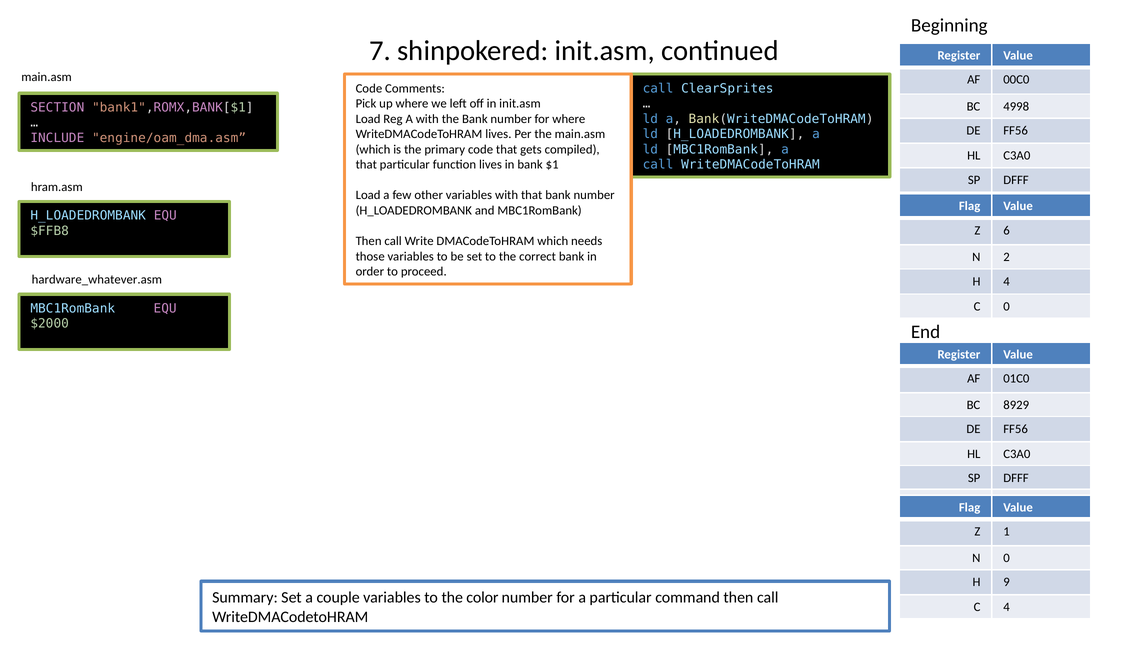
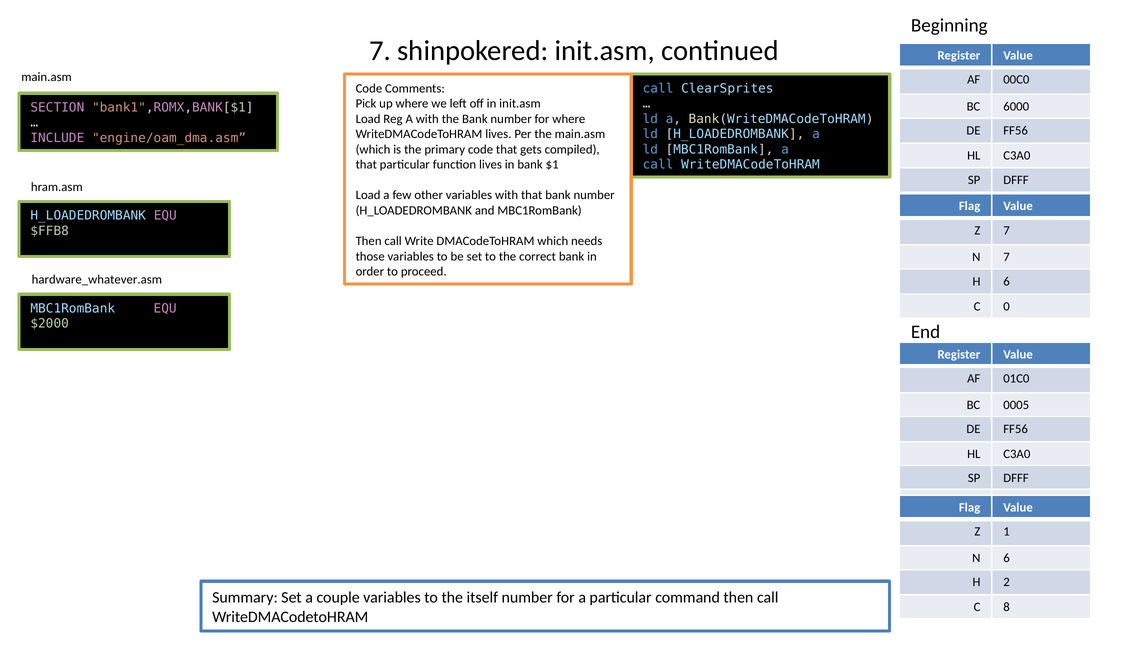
4998: 4998 -> 6000 (1016, 106)
Z 6: 6 -> 7 (1007, 230)
N 2: 2 -> 7 (1007, 257)
H 4: 4 -> 6 (1007, 281)
8929: 8929 -> 0005 (1016, 405)
N 0: 0 -> 6 (1007, 558)
9: 9 -> 2 (1007, 582)
color: color -> itself (482, 597)
C 4: 4 -> 8 (1007, 607)
